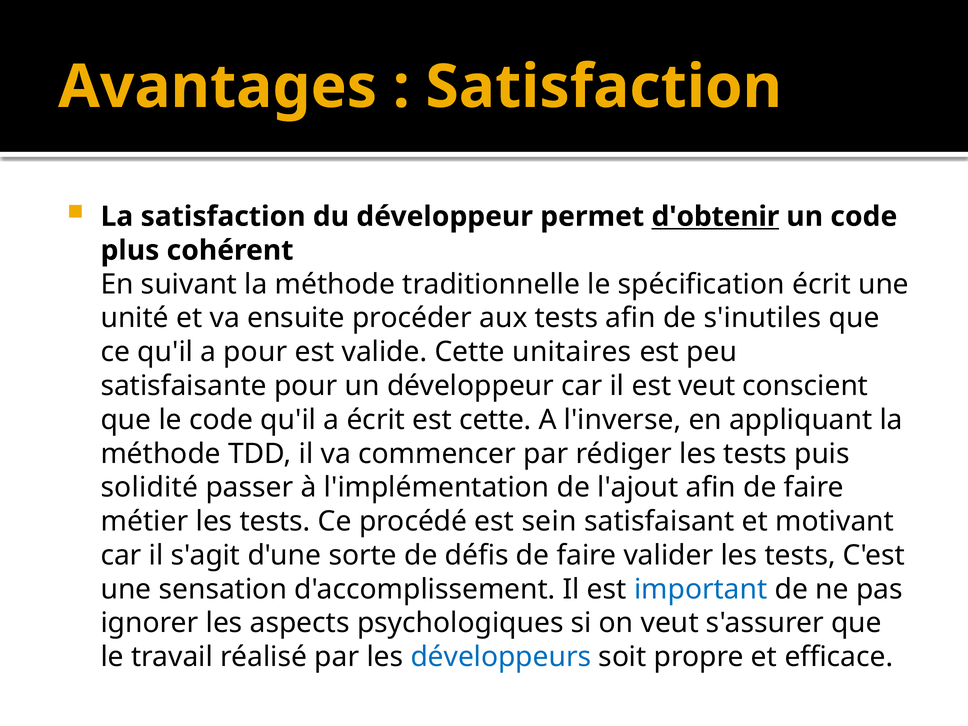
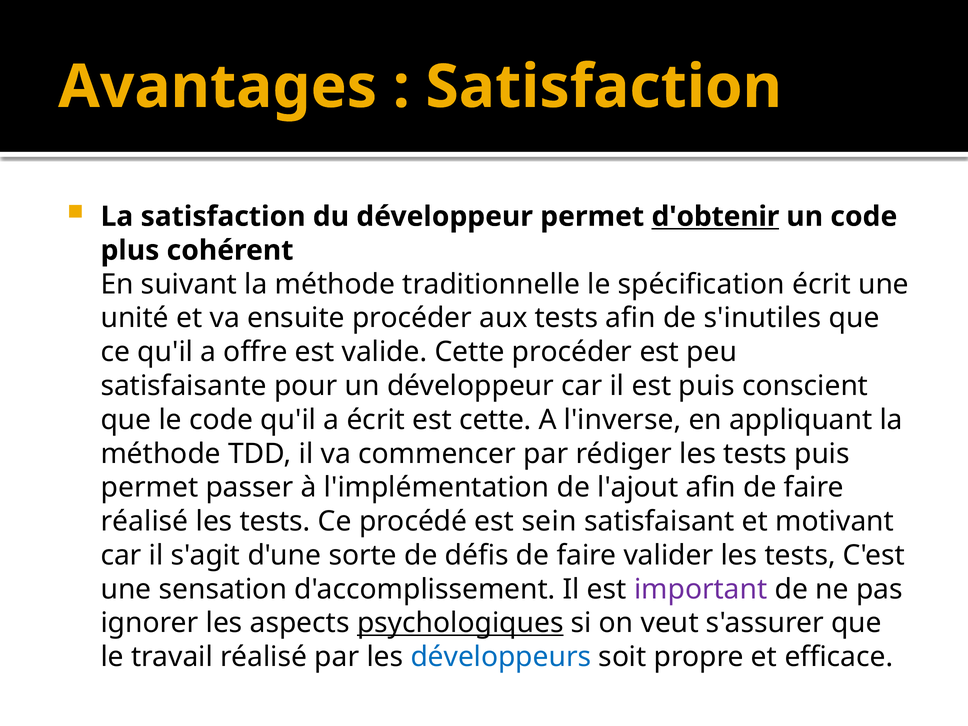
a pour: pour -> offre (255, 352)
Cette unitaires: unitaires -> procéder (572, 352)
est veut: veut -> puis (707, 386)
solidité: solidité -> permet (149, 488)
métier: métier -> réalisé (145, 521)
important colour: blue -> purple (701, 589)
psychologiques underline: none -> present (460, 623)
